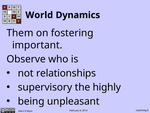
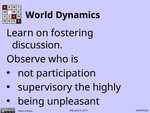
Them: Them -> Learn (20, 33)
important: important -> discussion (37, 45)
relationships: relationships -> participation (66, 73)
